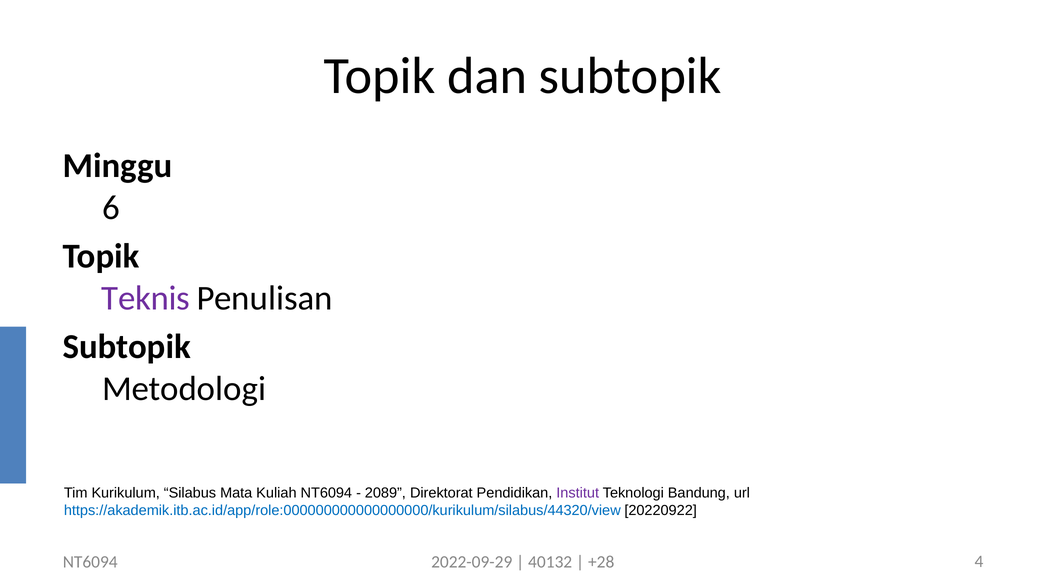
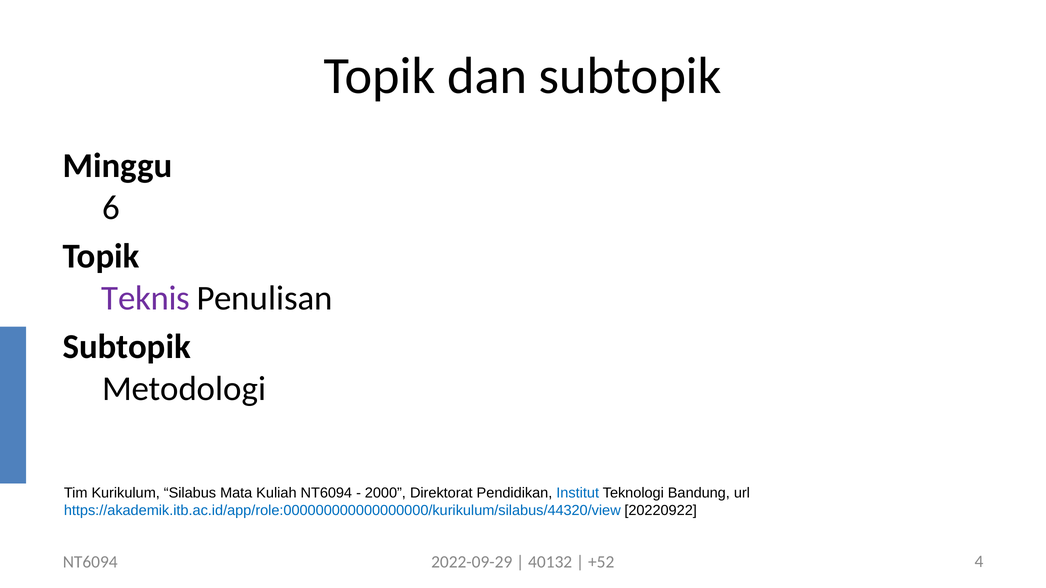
2089: 2089 -> 2000 (385, 493)
Institut colour: purple -> blue (578, 493)
+28: +28 -> +52 (601, 562)
